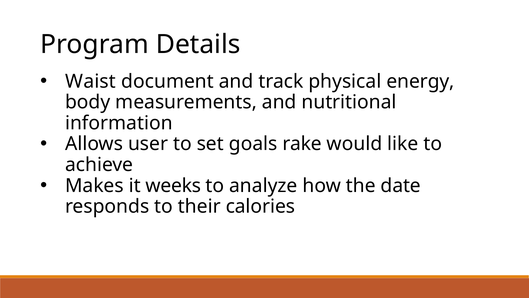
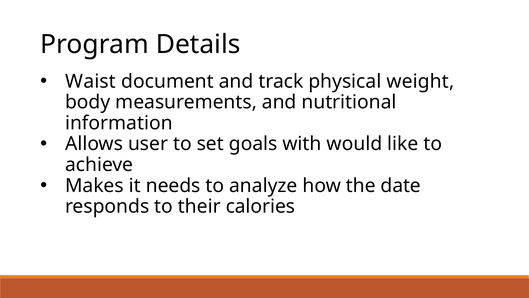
energy: energy -> weight (420, 81)
rake: rake -> with (302, 144)
weeks: weeks -> needs (173, 185)
